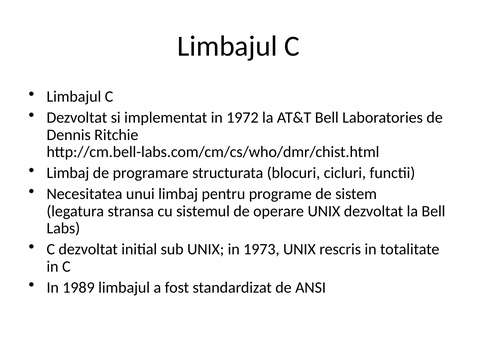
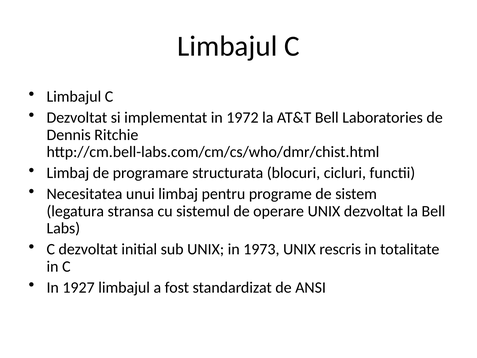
1989: 1989 -> 1927 (79, 287)
